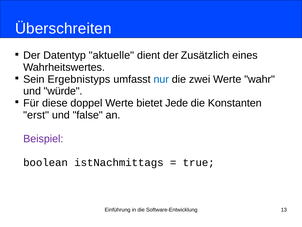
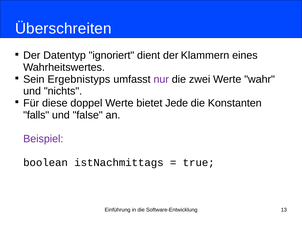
aktuelle: aktuelle -> ignoriert (111, 55)
Zusätzlich: Zusätzlich -> Klammern (205, 55)
nur colour: blue -> purple (161, 79)
würde: würde -> nichts (63, 91)
erst: erst -> falls (36, 115)
